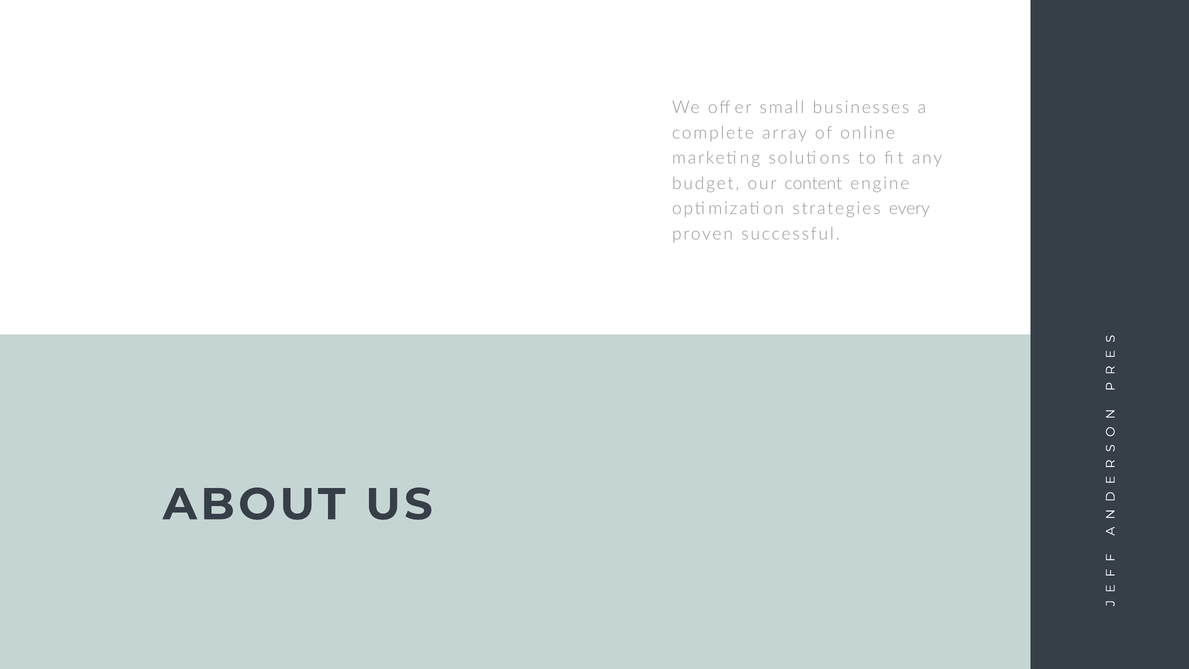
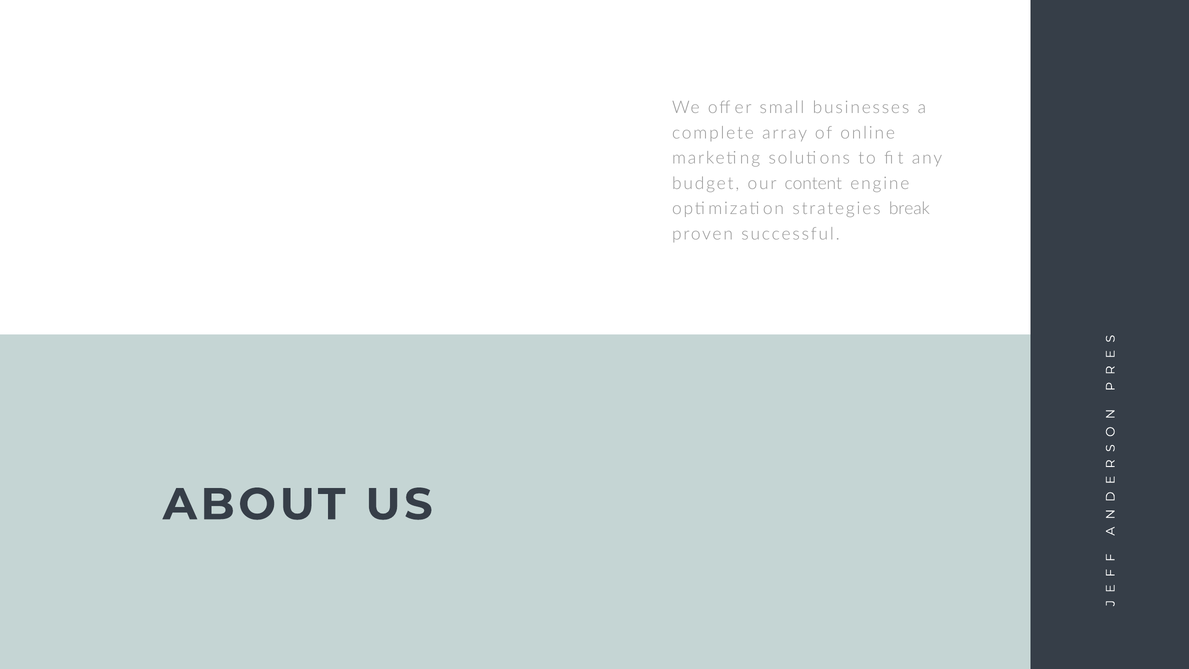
every: every -> break (909, 209)
